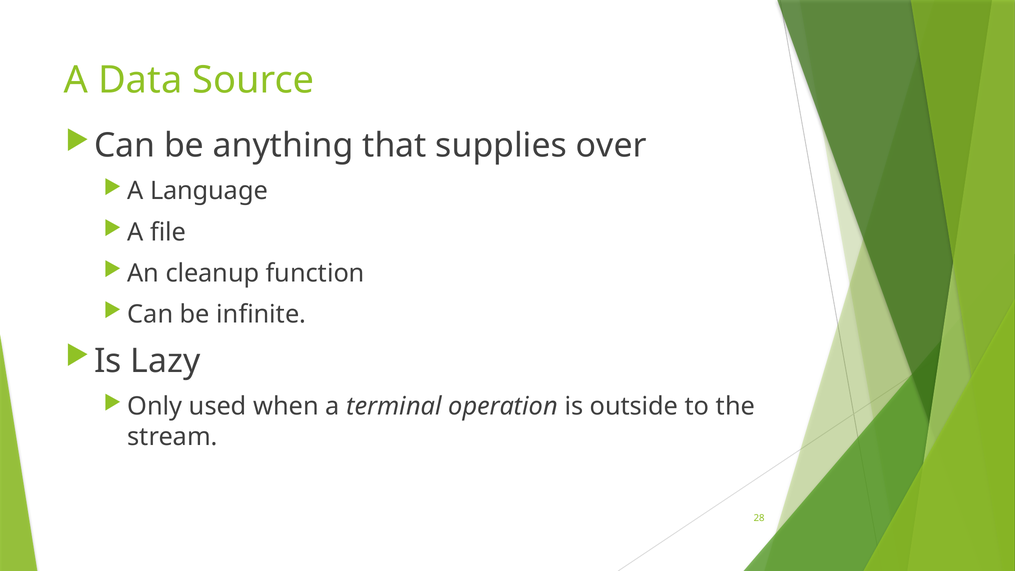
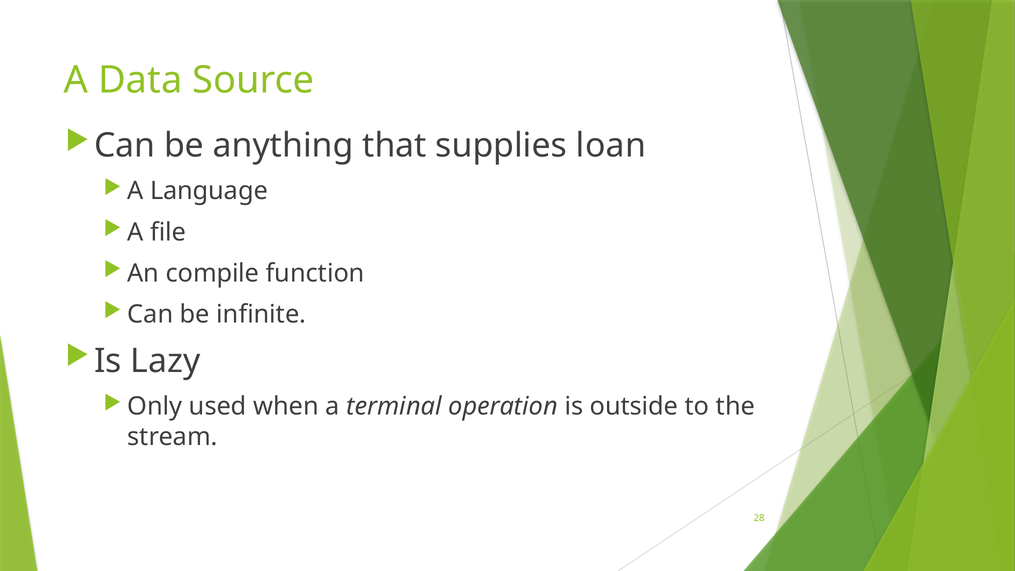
over: over -> loan (611, 146)
cleanup: cleanup -> compile (212, 273)
